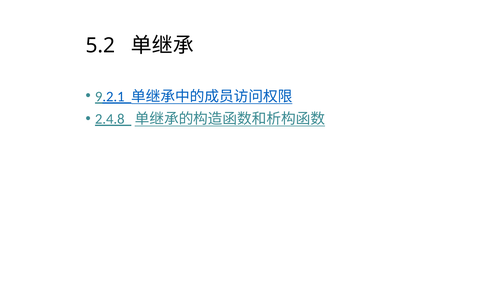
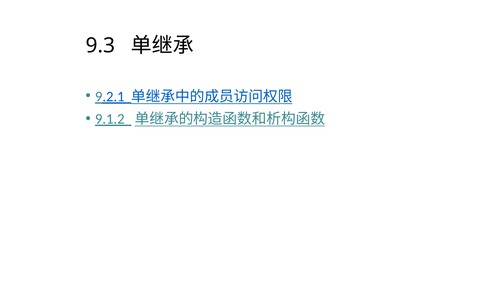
5.2: 5.2 -> 9.3 (100, 45)
2.4.8: 2.4.8 -> 9.1.2 (110, 119)
